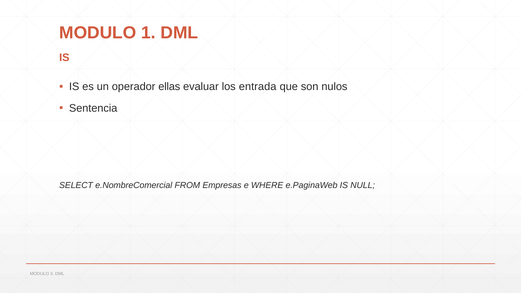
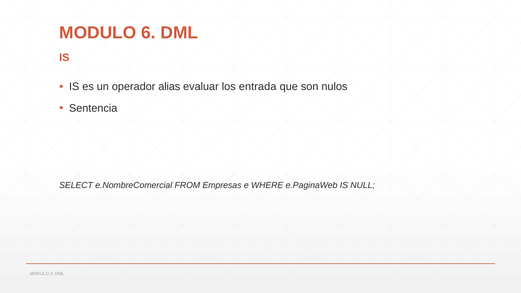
1: 1 -> 6 (148, 33)
ellas: ellas -> alias (169, 87)
